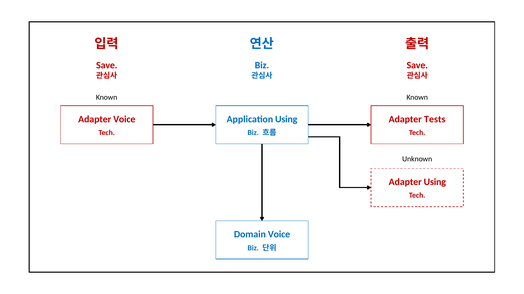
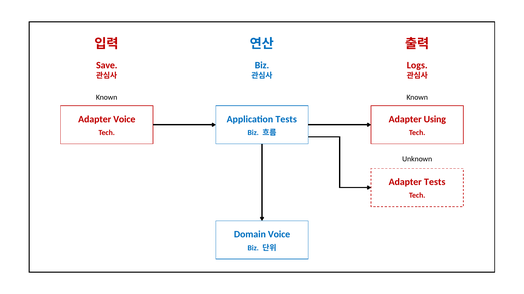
Save: Save -> Logs (417, 65)
Application Using: Using -> Tests (286, 119)
Tests: Tests -> Using (435, 119)
Adapter Using: Using -> Tests (435, 182)
